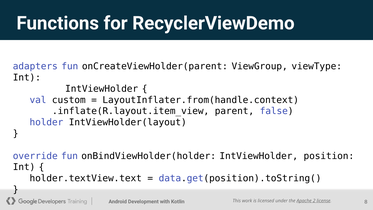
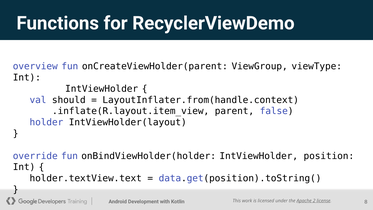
adapters: adapters -> overview (35, 66)
custom: custom -> should (69, 100)
